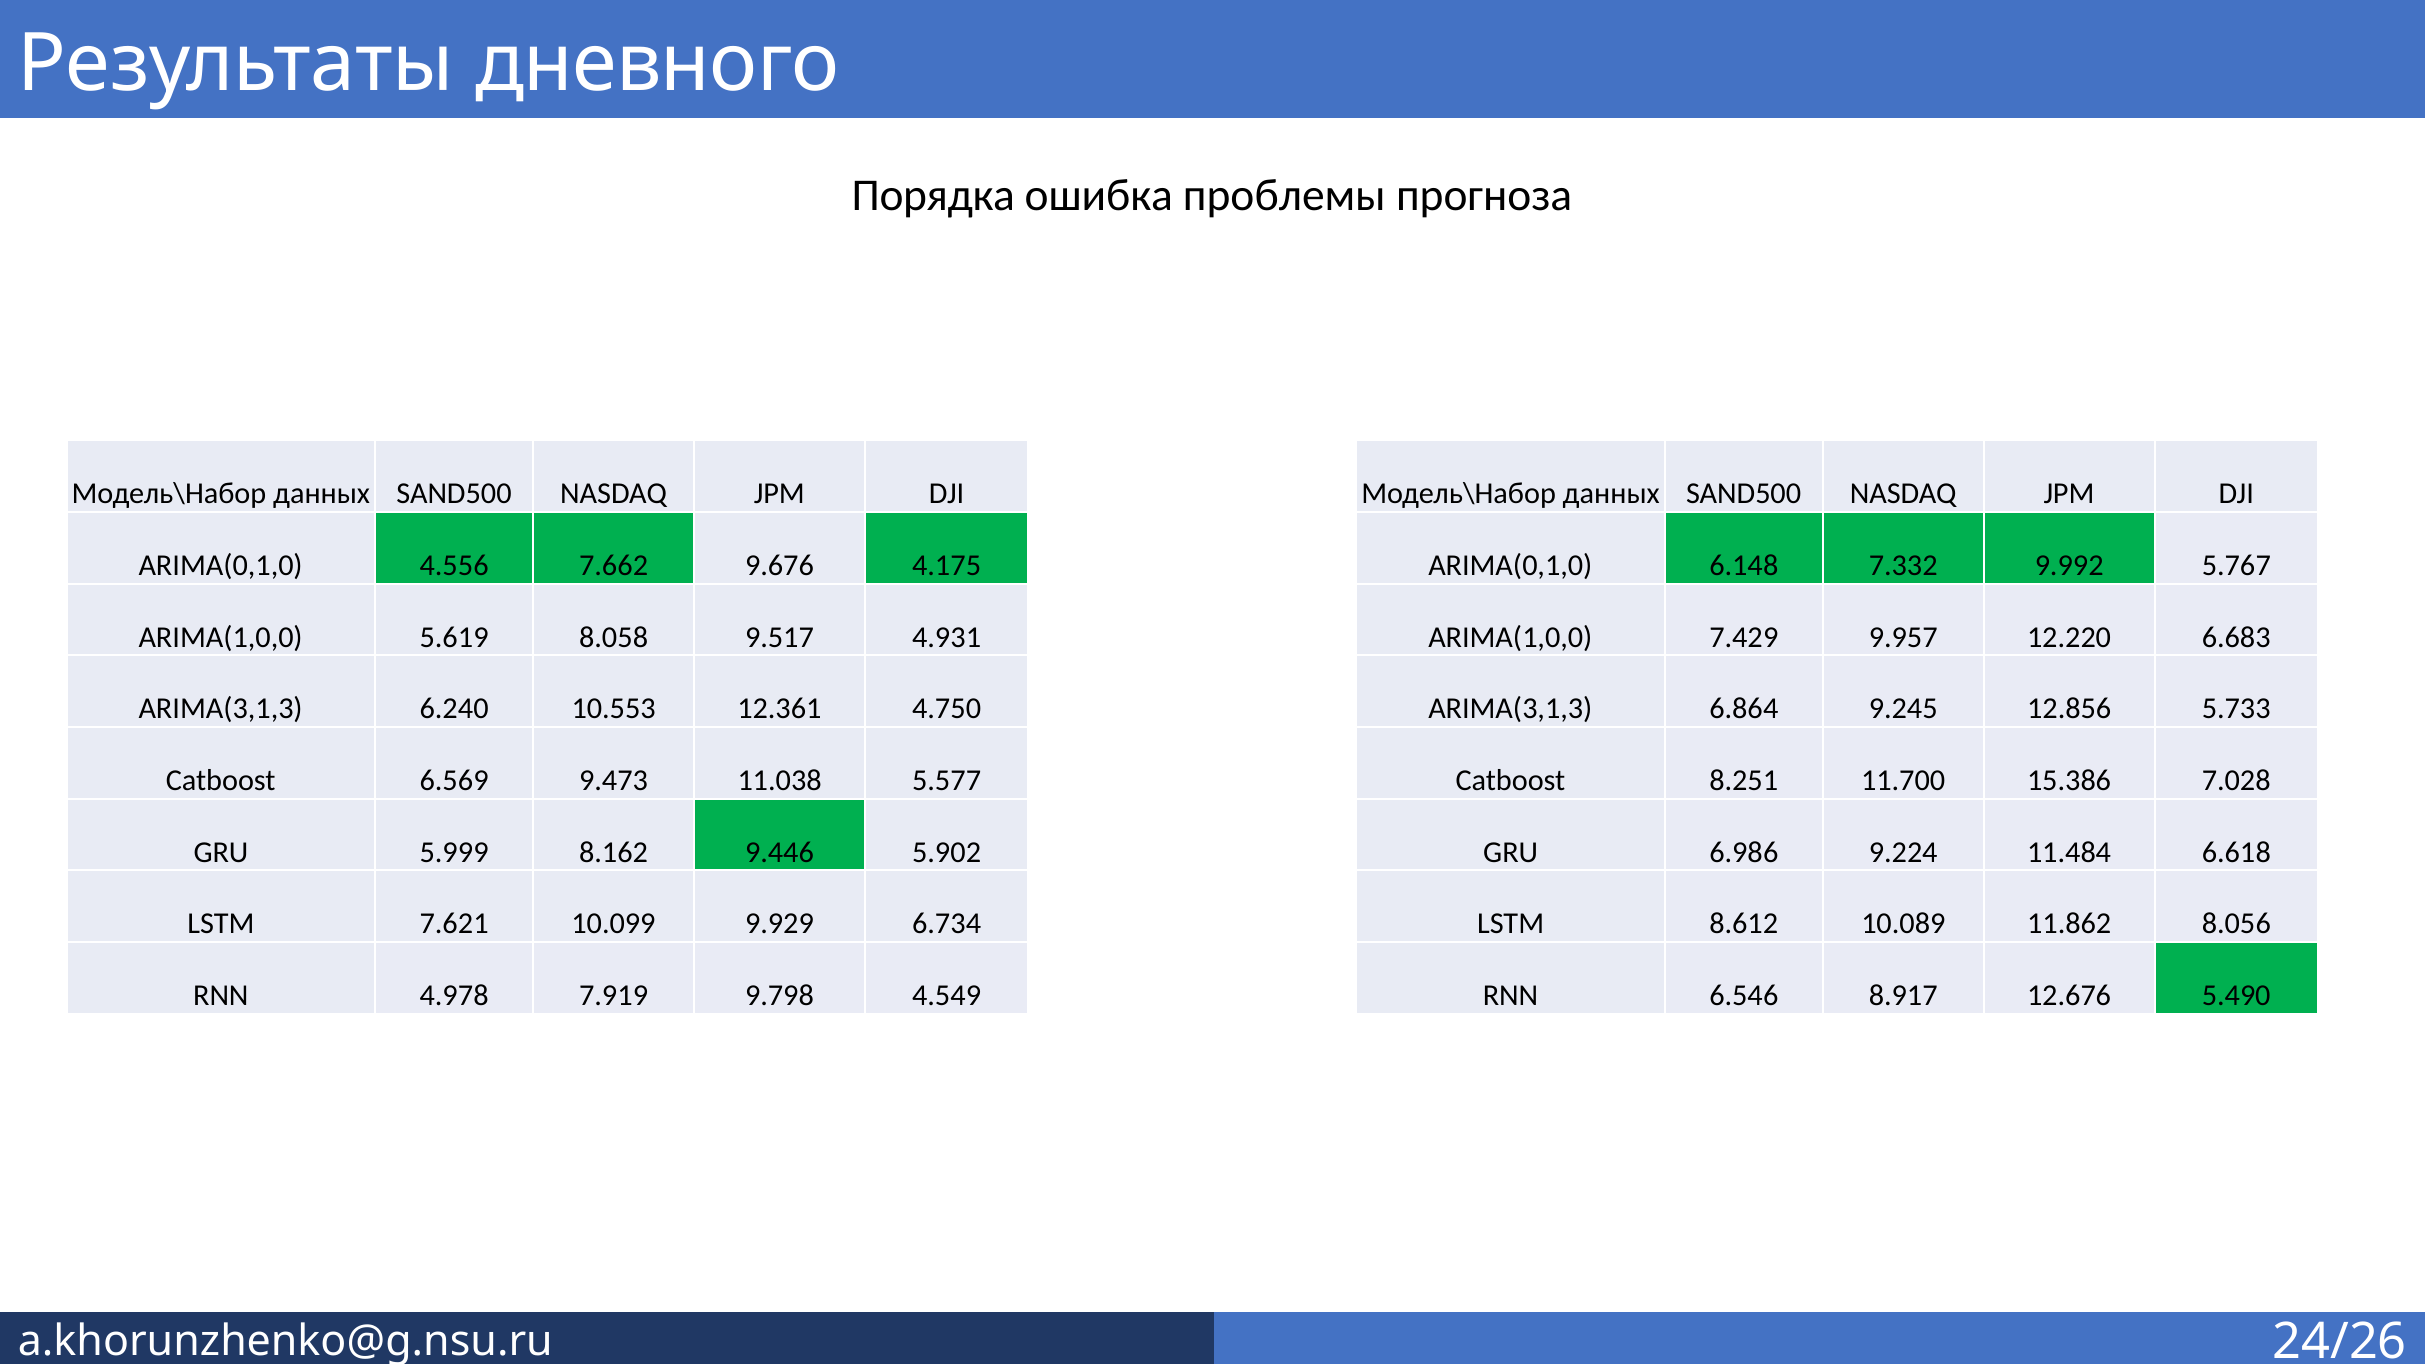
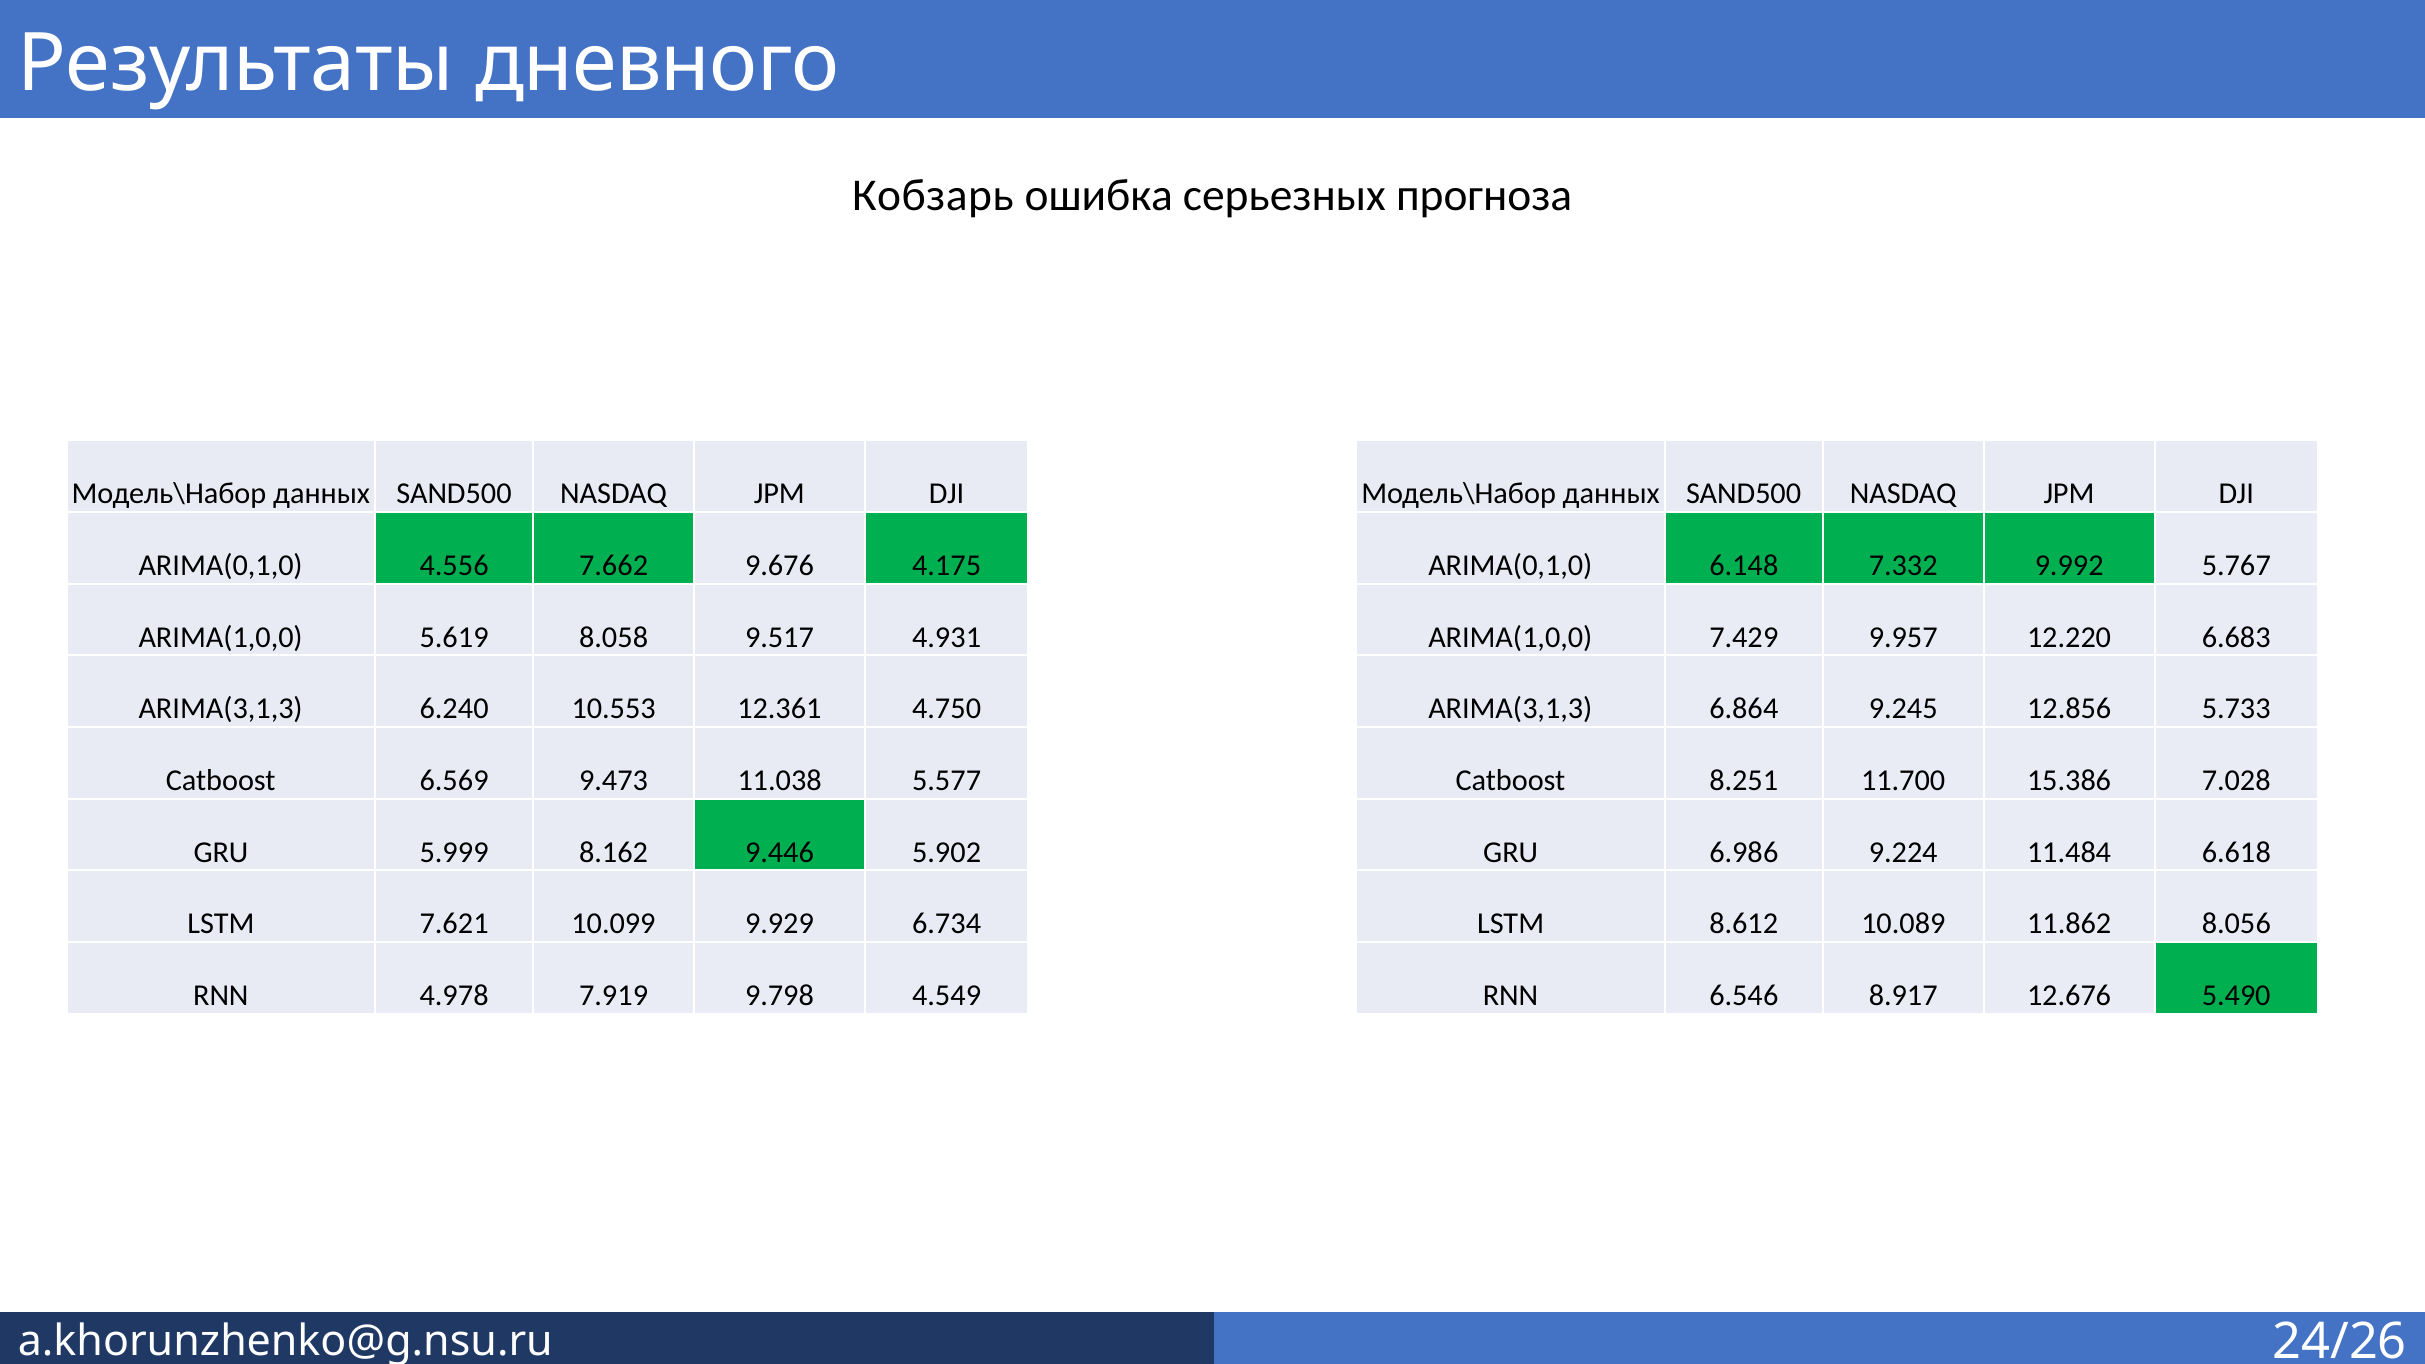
Порядка: Порядка -> Кобзарь (933, 195)
проблемы: проблемы -> серьезных (1284, 195)
